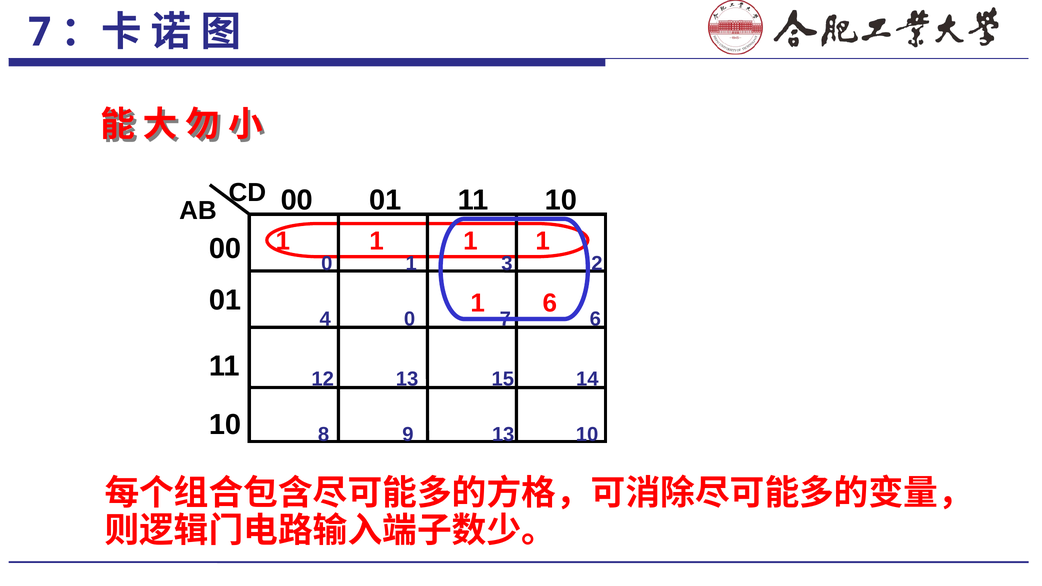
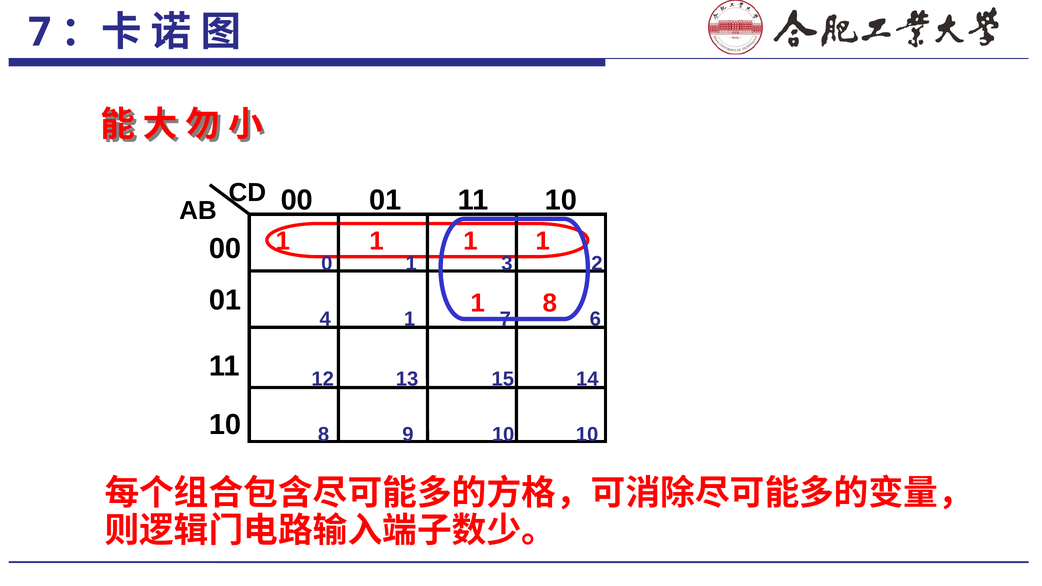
1 6: 6 -> 8 (550, 303)
4 0: 0 -> 1 (410, 319)
9 13: 13 -> 10 (503, 435)
